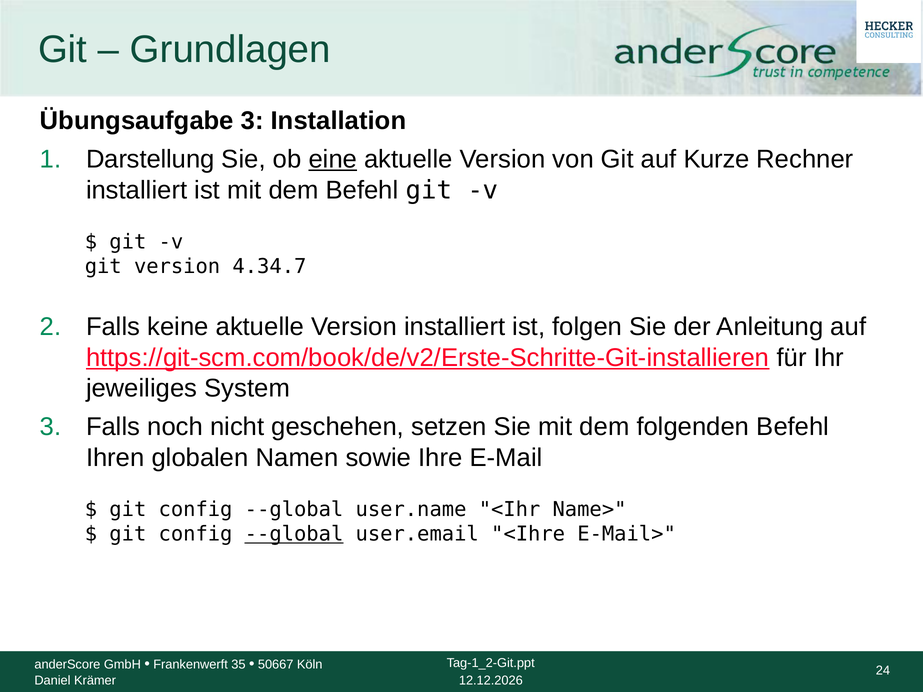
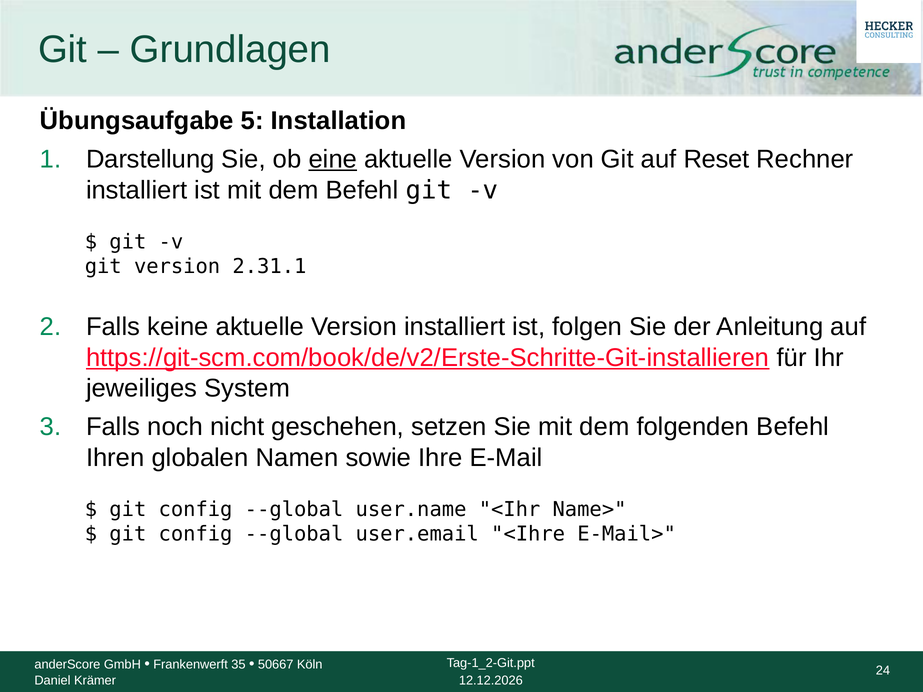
Übungsaufgabe 3: 3 -> 5 (252, 121)
Kurze: Kurze -> Reset (717, 159)
4.34.7: 4.34.7 -> 2.31.1 (269, 267)
--global underline: present -> none (294, 534)
